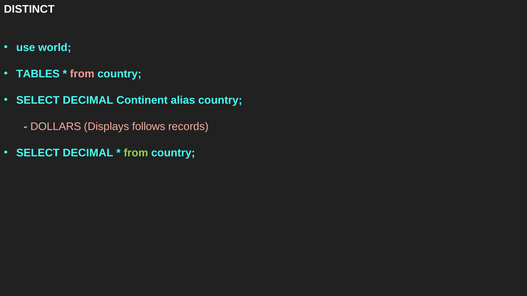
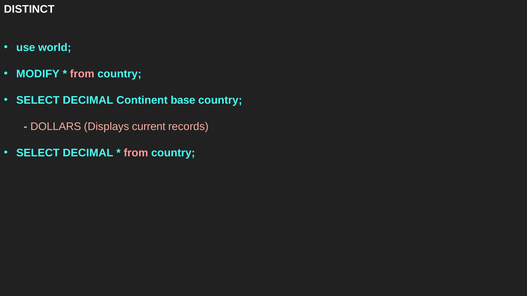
TABLES: TABLES -> MODIFY (38, 74)
alias: alias -> base (183, 100)
follows: follows -> current (149, 127)
from colour: light green -> pink (136, 153)
